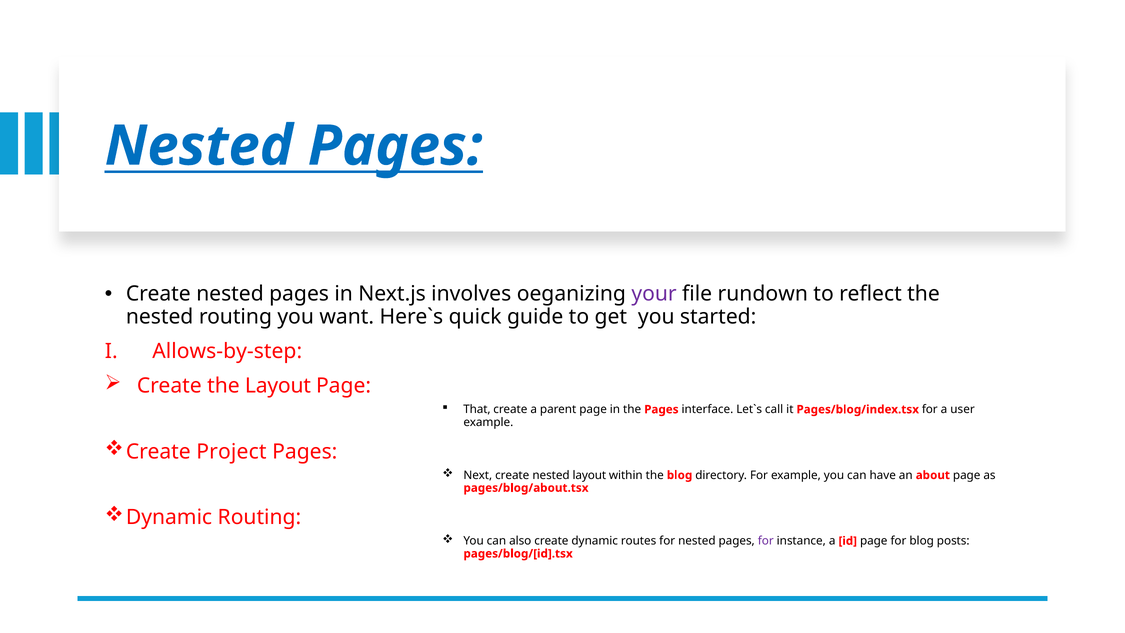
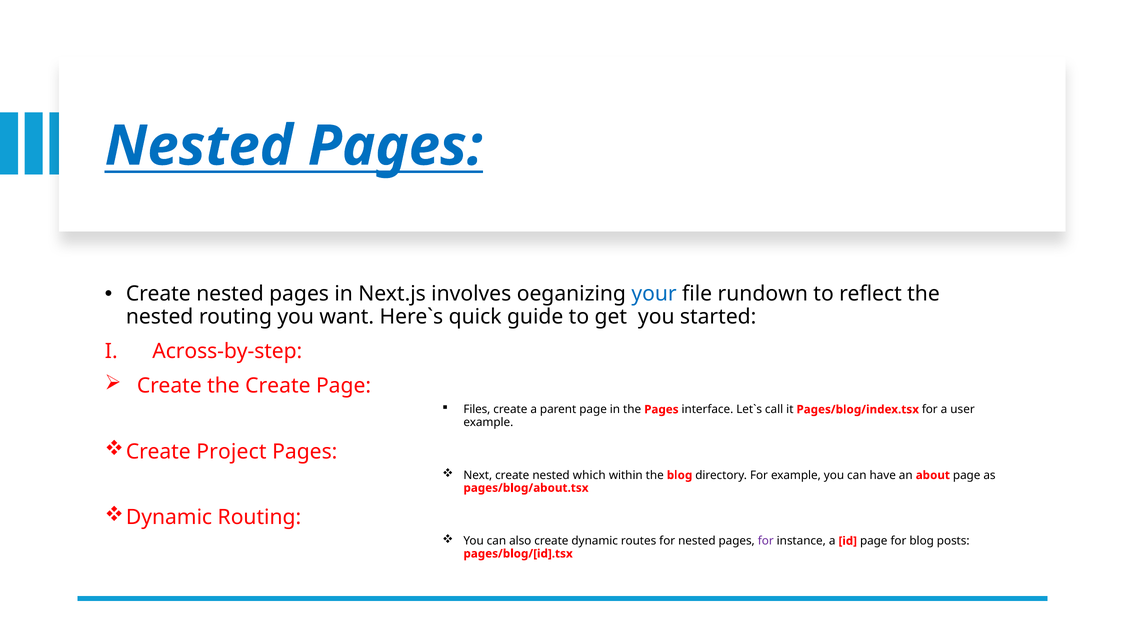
your colour: purple -> blue (654, 294)
Allows-by-step: Allows-by-step -> Across-by-step (227, 351)
the Layout: Layout -> Create (278, 386)
That: That -> Files (477, 409)
nested layout: layout -> which (589, 475)
